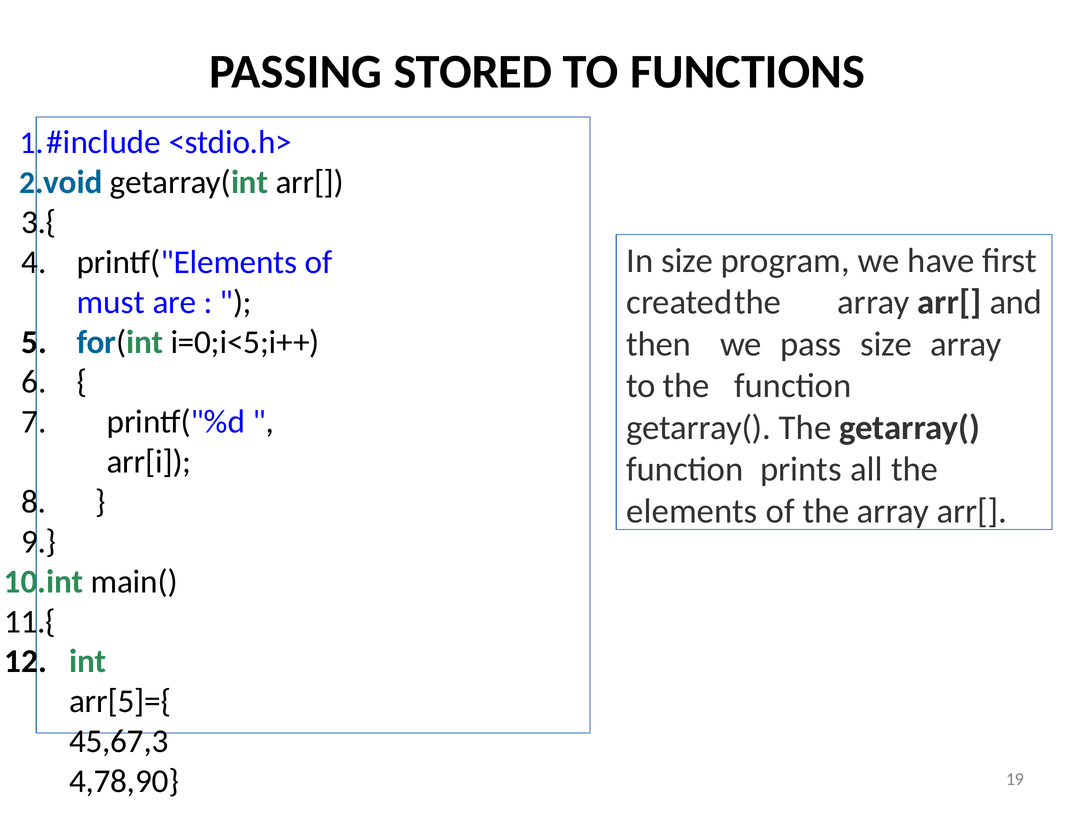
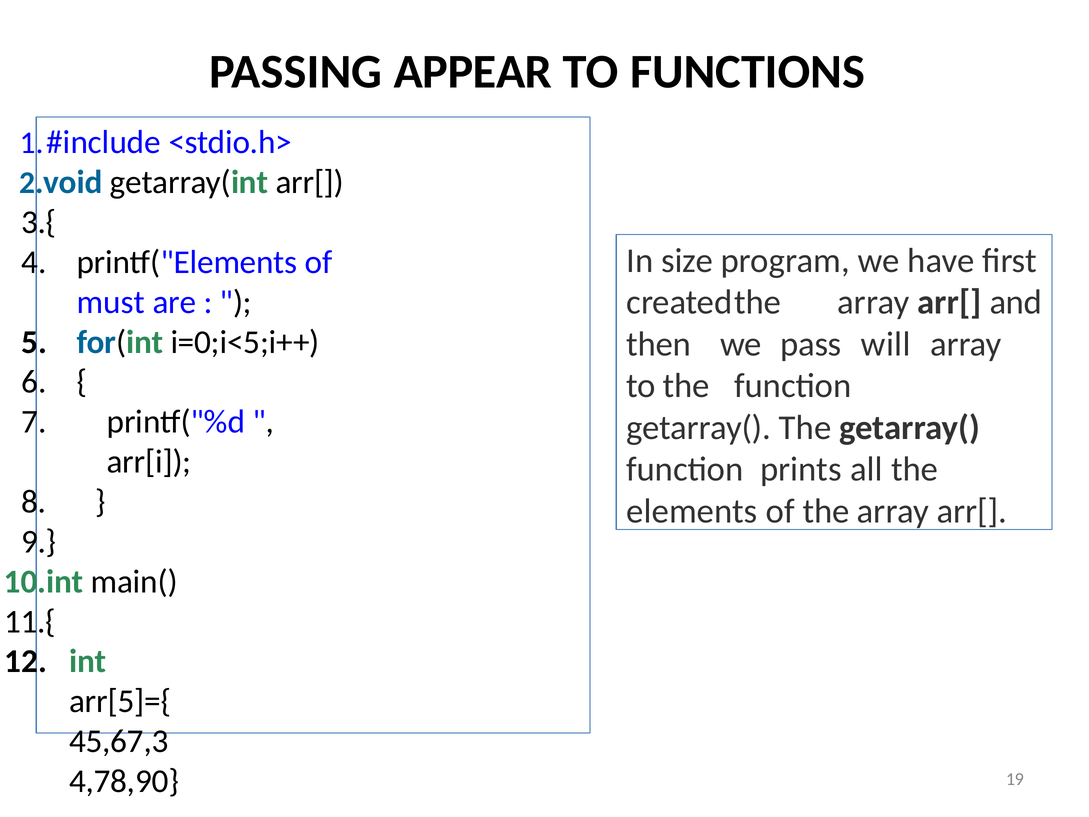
STORED: STORED -> APPEAR (473, 72)
pass size: size -> will (886, 344)
